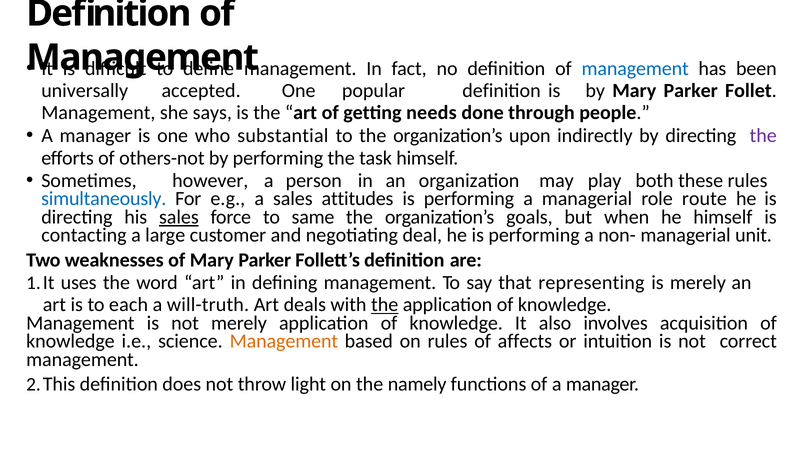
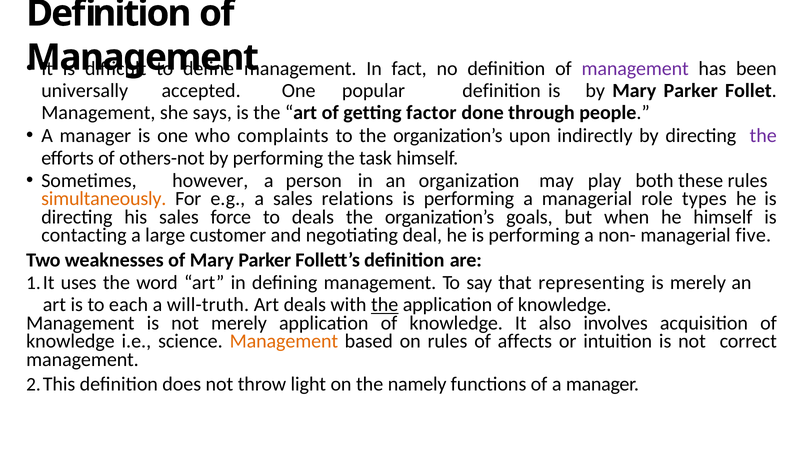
management colour: blue -> purple (635, 69)
needs: needs -> factor (431, 113)
substantial: substantial -> complaints (283, 136)
simultaneously colour: blue -> orange (104, 199)
attitudes: attitudes -> relations (357, 199)
route: route -> types (704, 199)
sales underline: present -> none (179, 217)
to same: same -> deals (313, 217)
unit: unit -> five (753, 235)
